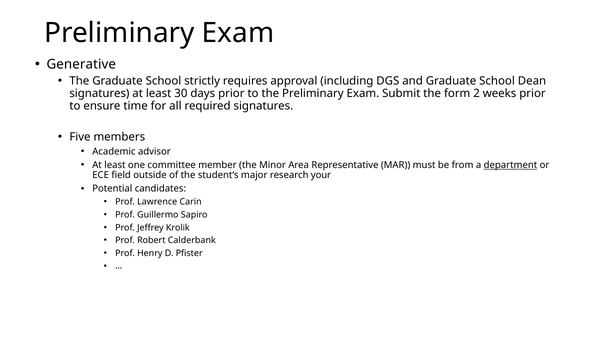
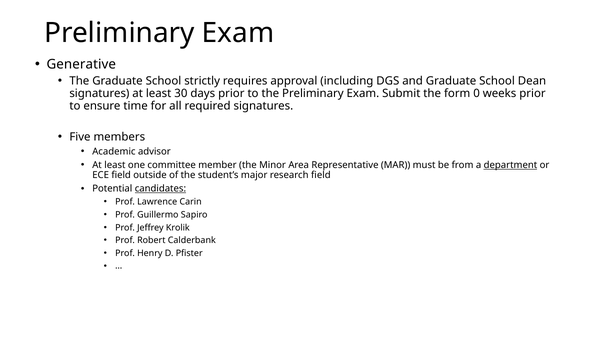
2: 2 -> 0 (477, 93)
research your: your -> field (321, 175)
candidates underline: none -> present (160, 189)
